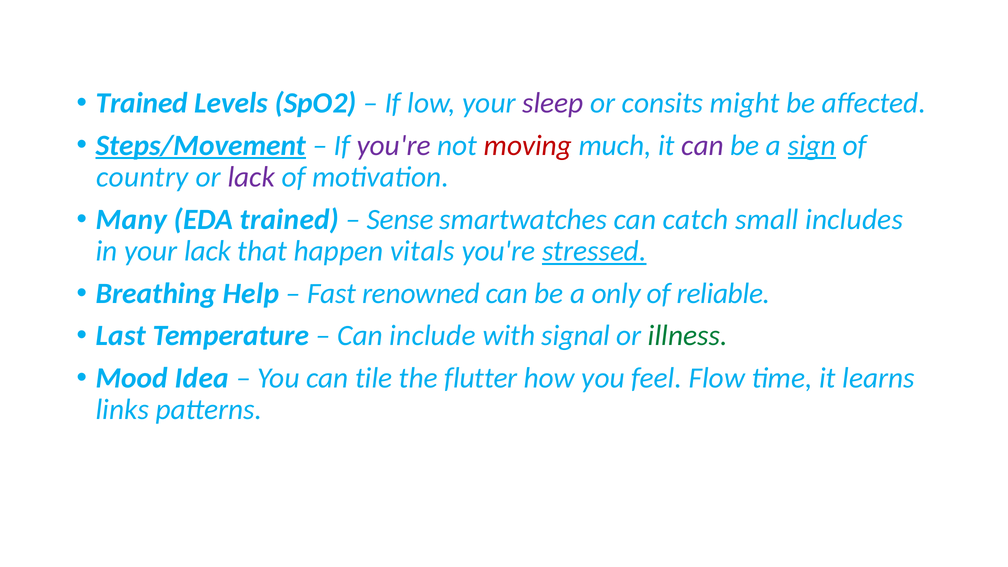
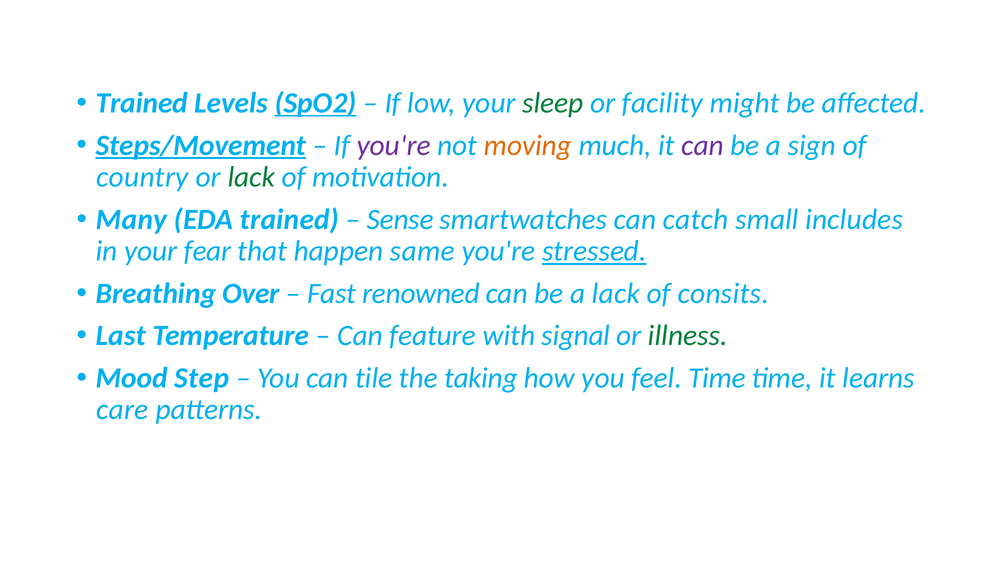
SpO2 underline: none -> present (316, 103)
sleep colour: purple -> green (553, 103)
consits: consits -> facility (662, 103)
moving colour: red -> orange (528, 145)
sign underline: present -> none (812, 145)
lack colour: purple -> green (251, 177)
your lack: lack -> fear (208, 251)
vitals: vitals -> same (422, 251)
Help: Help -> Over (251, 293)
a only: only -> lack (616, 293)
reliable: reliable -> consits (723, 293)
include: include -> feature (433, 336)
Idea: Idea -> Step (202, 378)
flutter: flutter -> taking (481, 378)
feel Flow: Flow -> Time (717, 378)
links: links -> care (122, 410)
